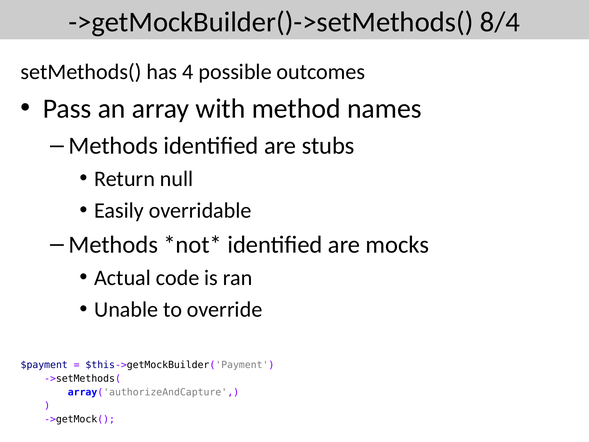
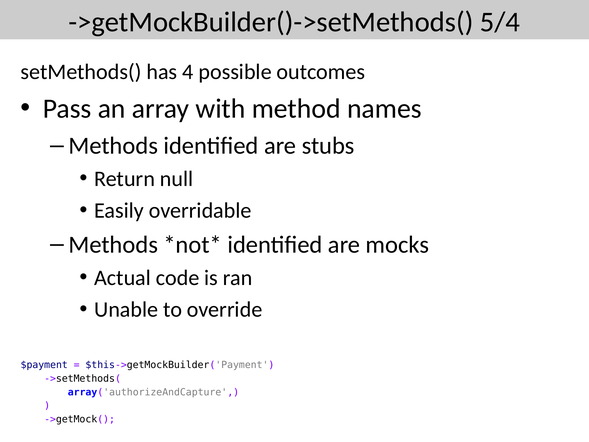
8/4: 8/4 -> 5/4 (500, 22)
